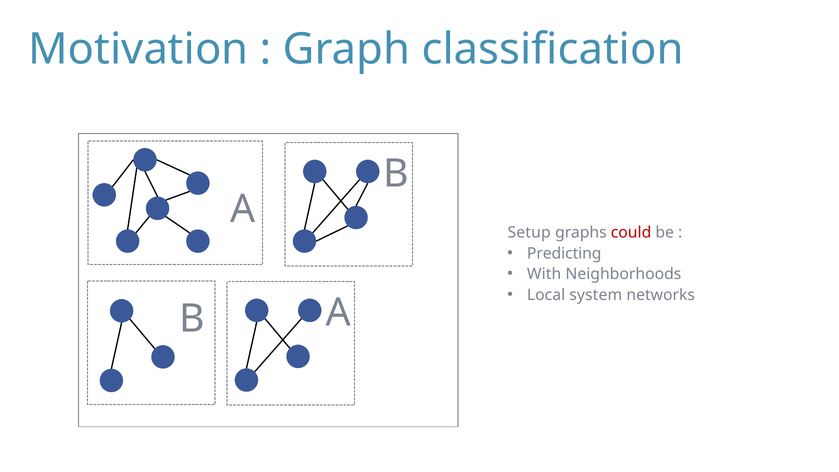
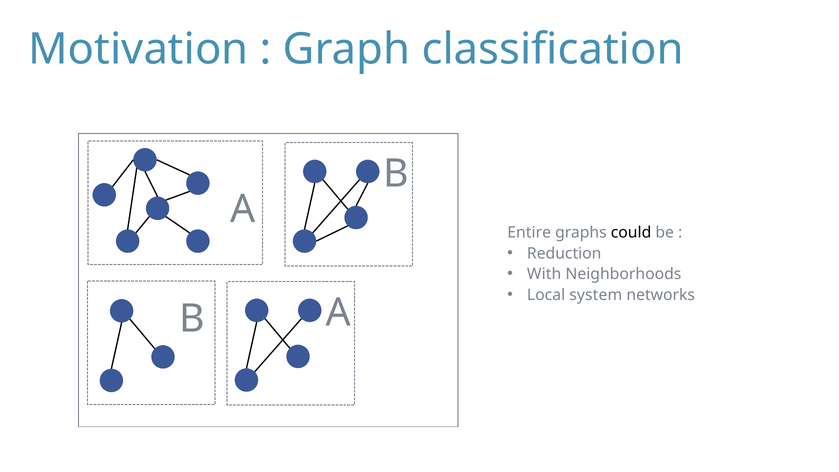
Setup: Setup -> Entire (529, 233)
could colour: red -> black (631, 233)
Predicting: Predicting -> Reduction (564, 253)
